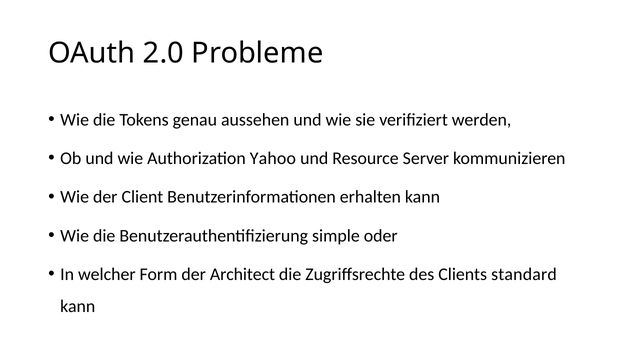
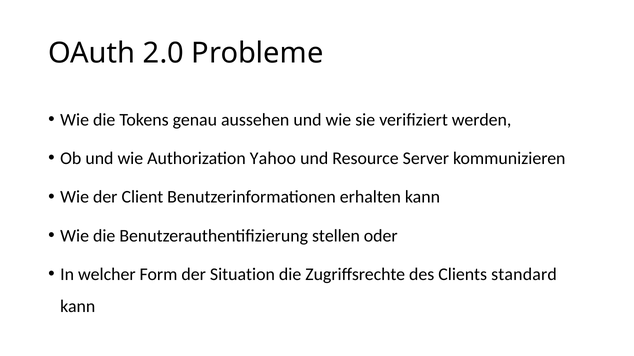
simple: simple -> stellen (336, 236)
Architect: Architect -> Situation (242, 275)
